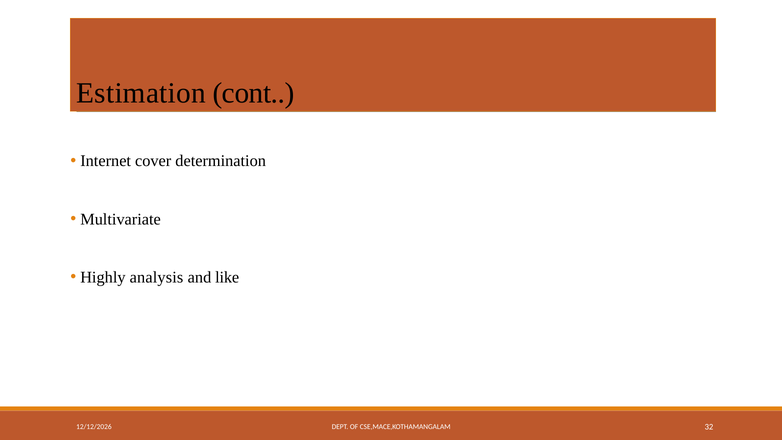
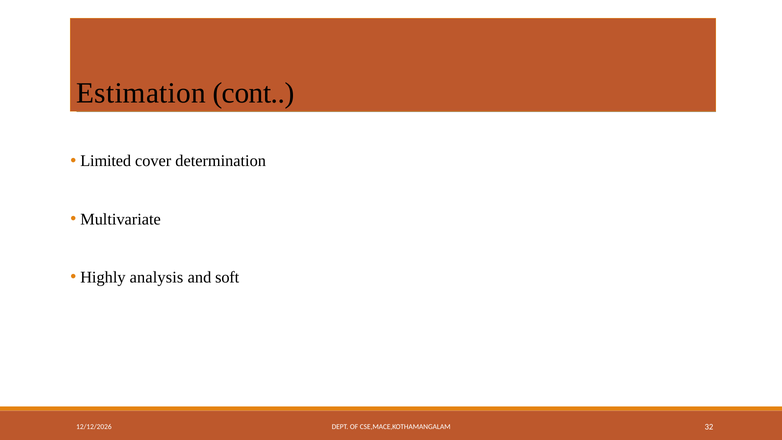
Internet: Internet -> Limited (106, 161)
like: like -> soft (227, 277)
